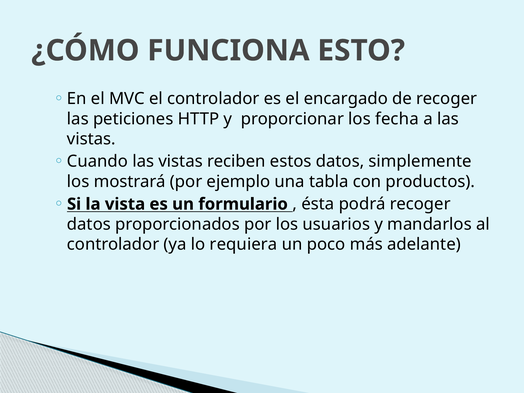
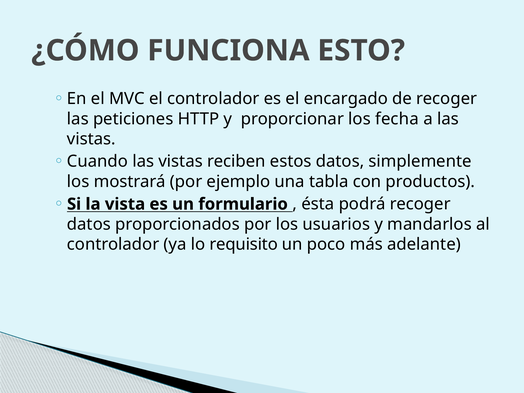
requiera: requiera -> requisito (244, 244)
